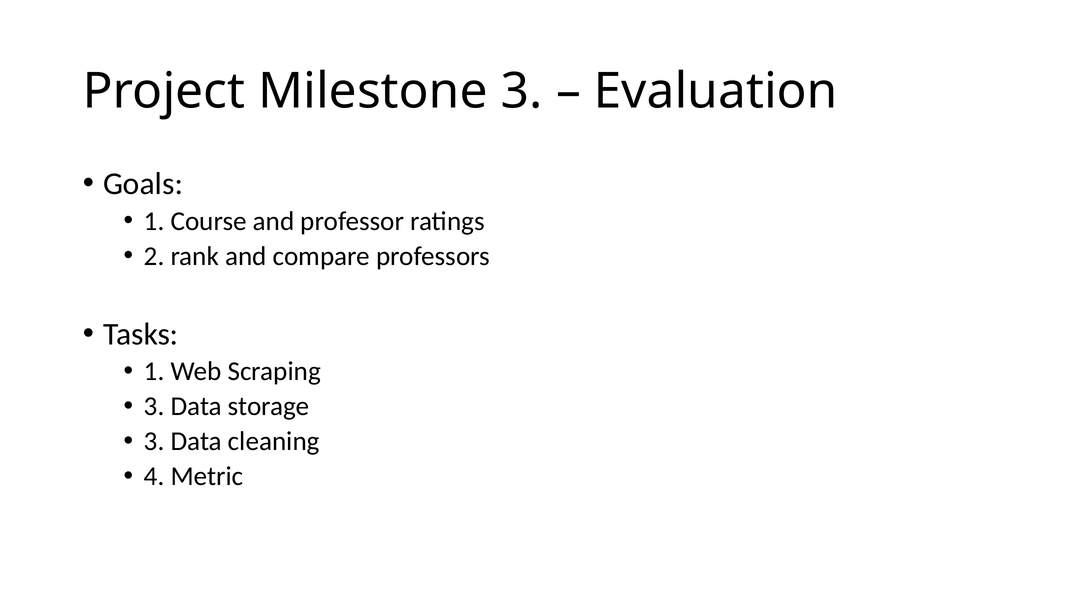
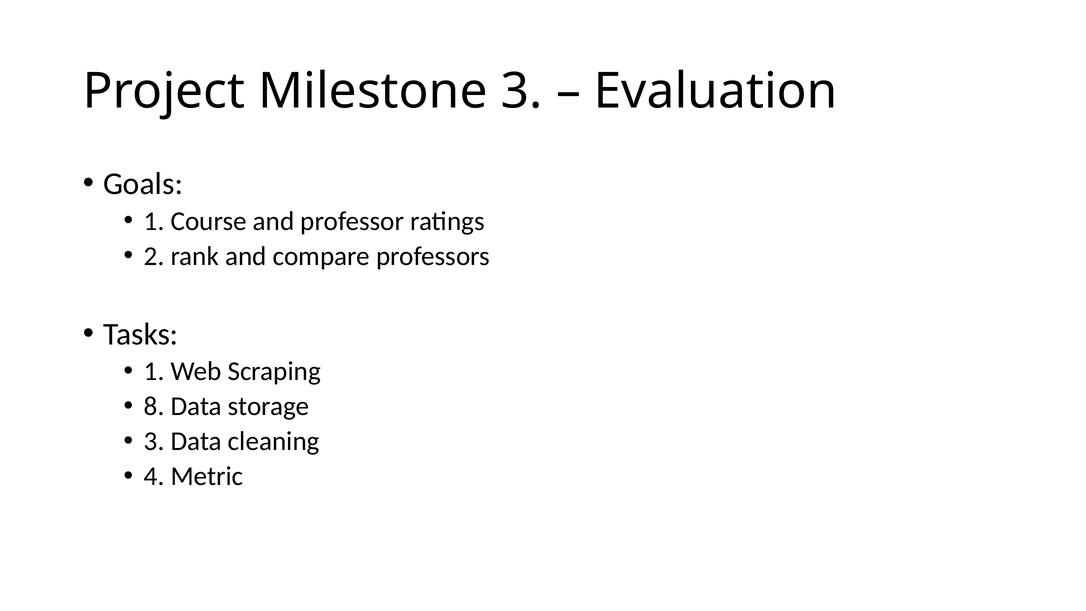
3: 3 -> 8 (154, 406)
